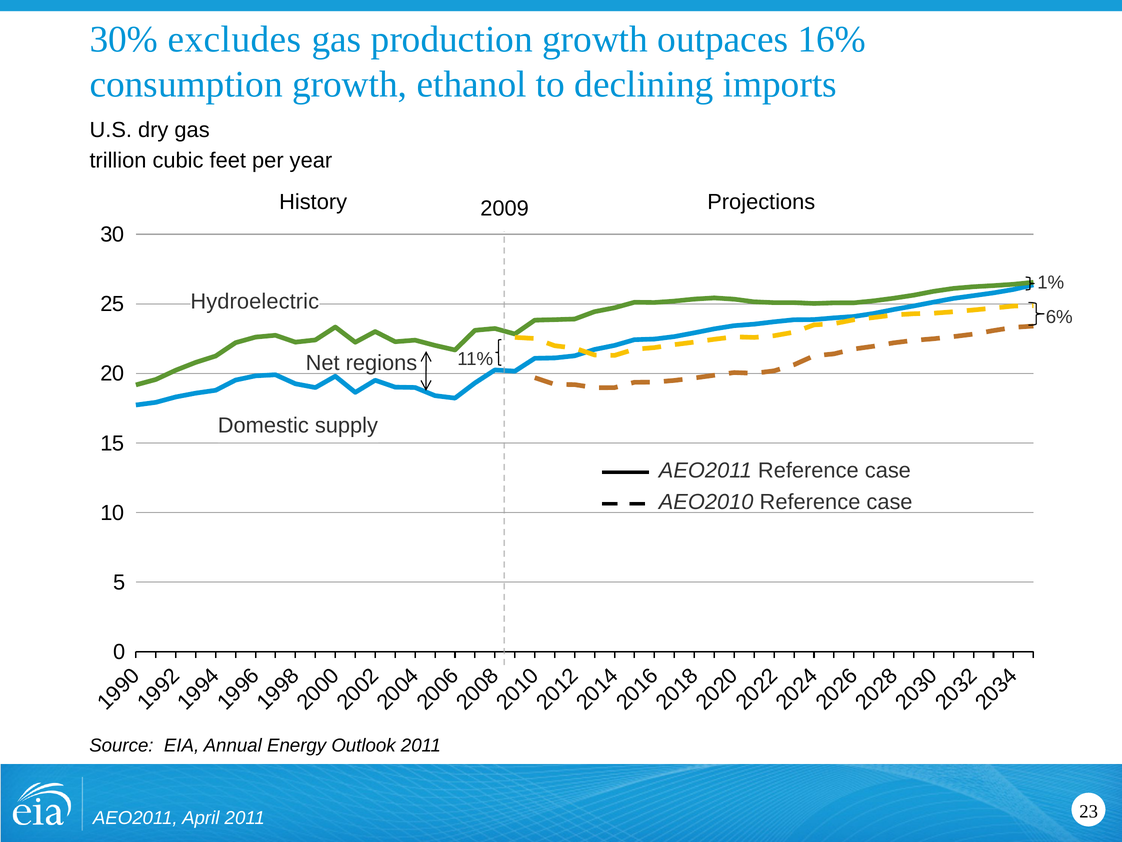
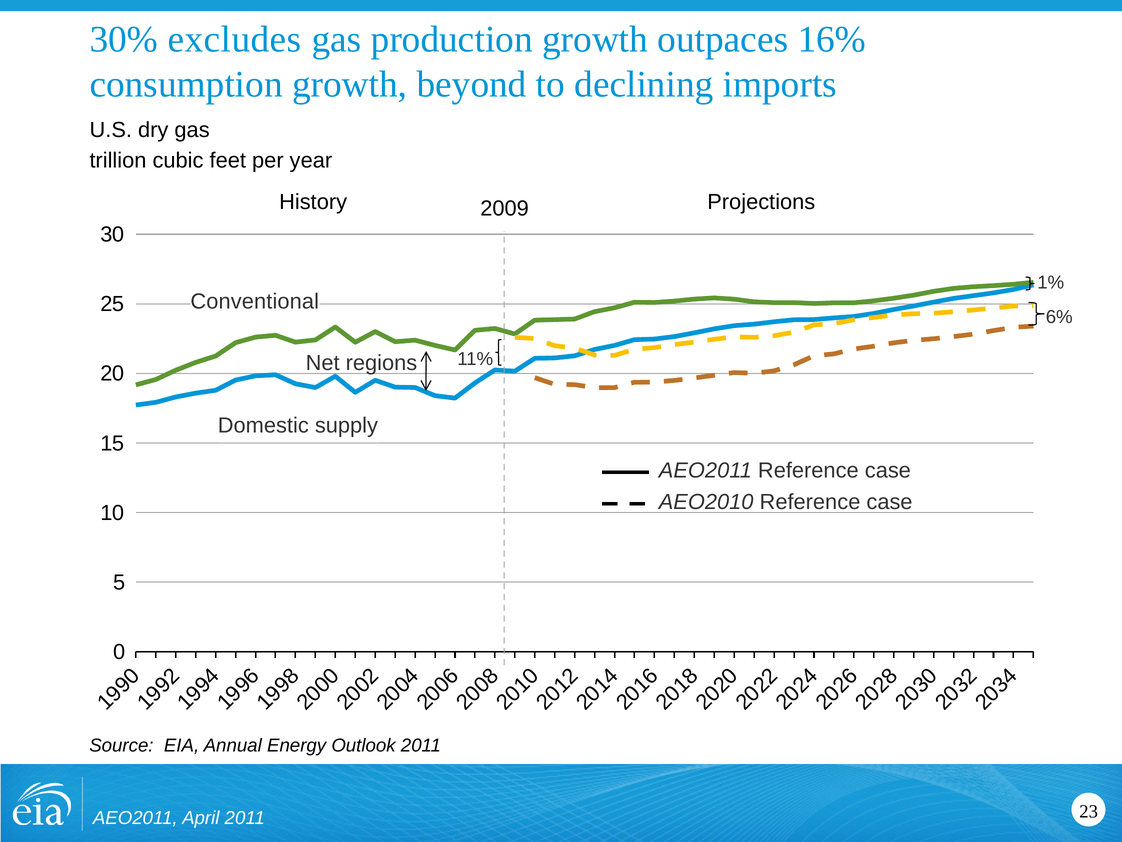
ethanol: ethanol -> beyond (472, 84)
Hydroelectric: Hydroelectric -> Conventional (255, 301)
